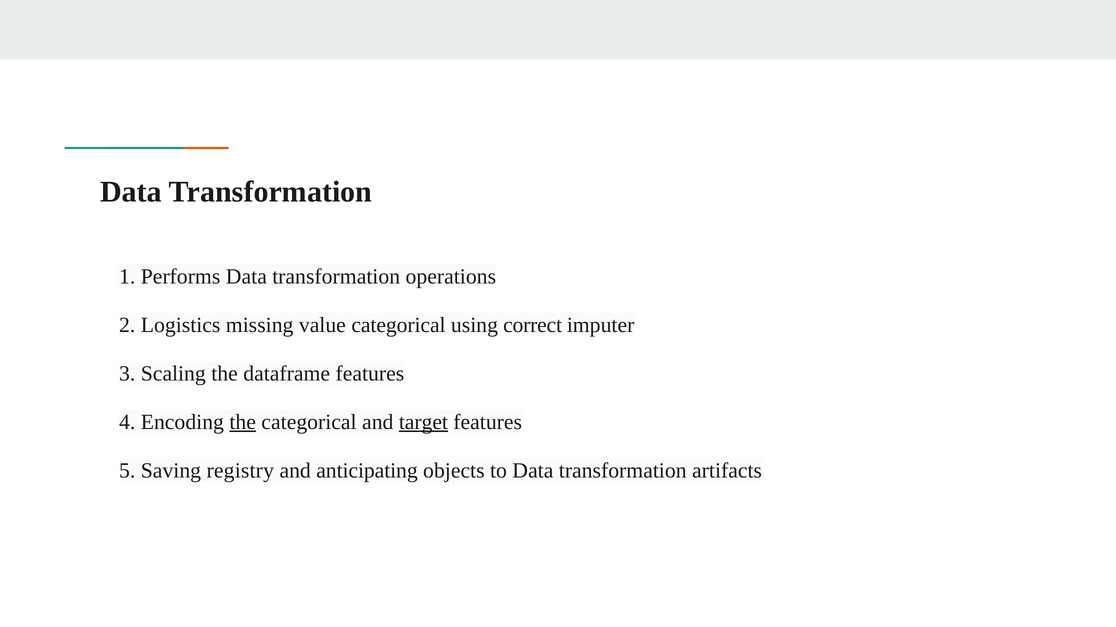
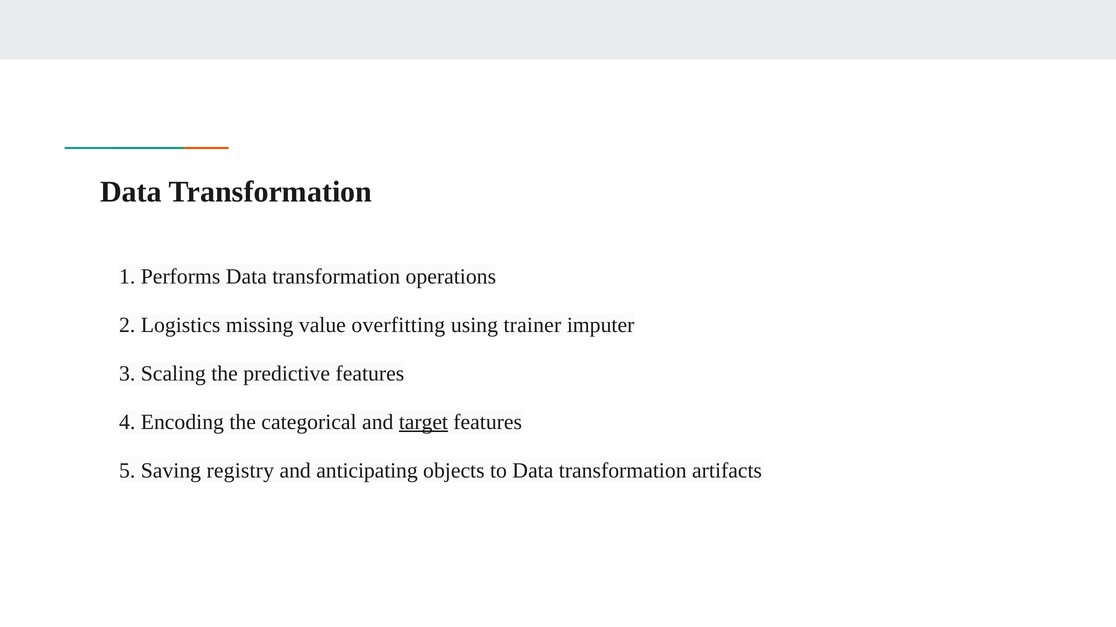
value categorical: categorical -> overfitting (398, 325)
correct: correct -> trainer (532, 325)
dataframe: dataframe -> predictive (287, 374)
the underline: present -> none (243, 423)
